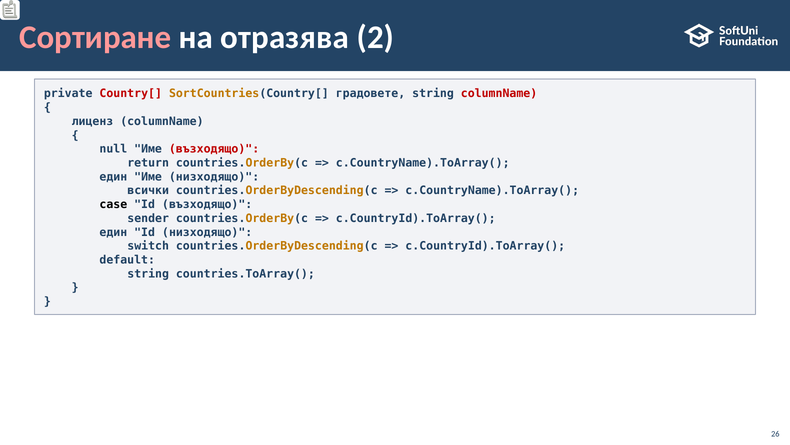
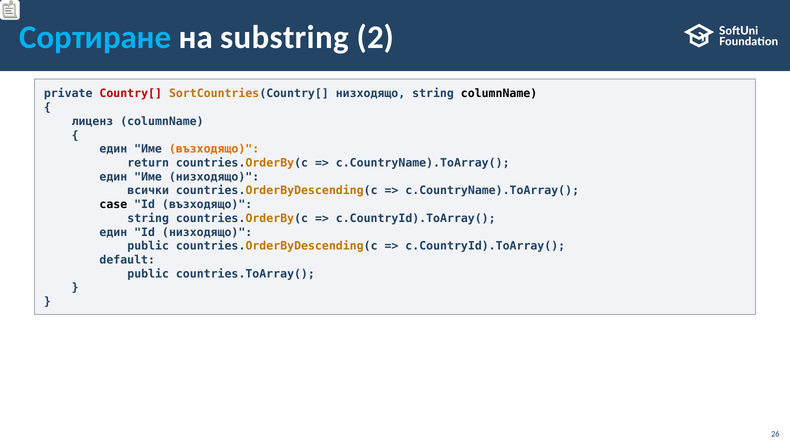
Сортиране colour: pink -> light blue (95, 37)
отразява: отразява -> substring (285, 37)
SortCountries(Country[ градовете: градовете -> низходящо (371, 94)
columnName colour: red -> black (499, 94)
null: null -> един (113, 149)
възходящо colour: red -> orange (214, 149)
sender: sender -> string (148, 218)
switch: switch -> public (148, 246)
string: string -> public (148, 273)
